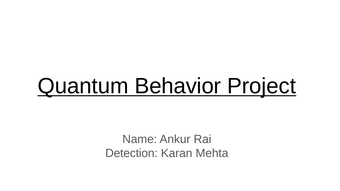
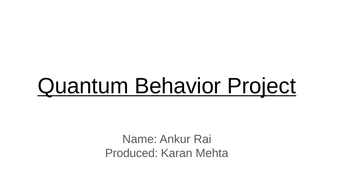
Detection: Detection -> Produced (132, 154)
